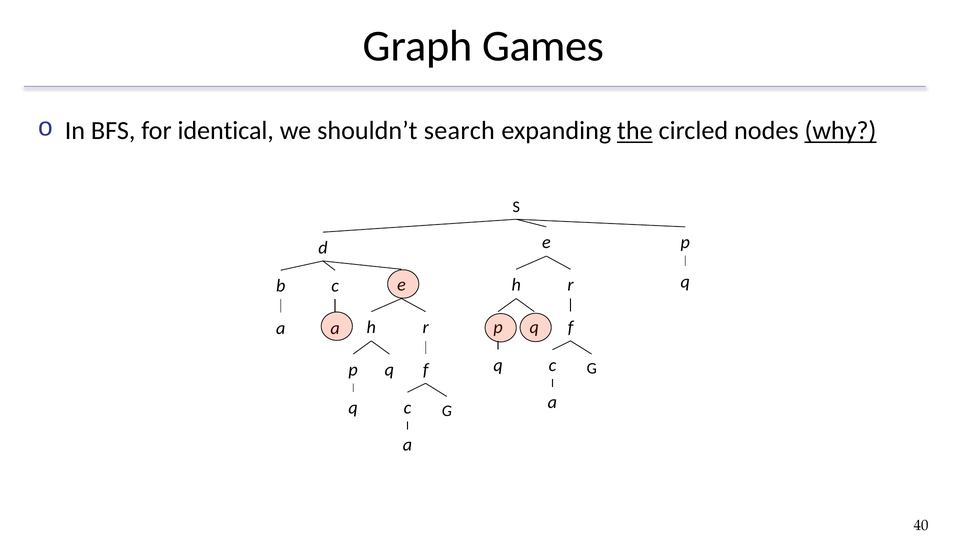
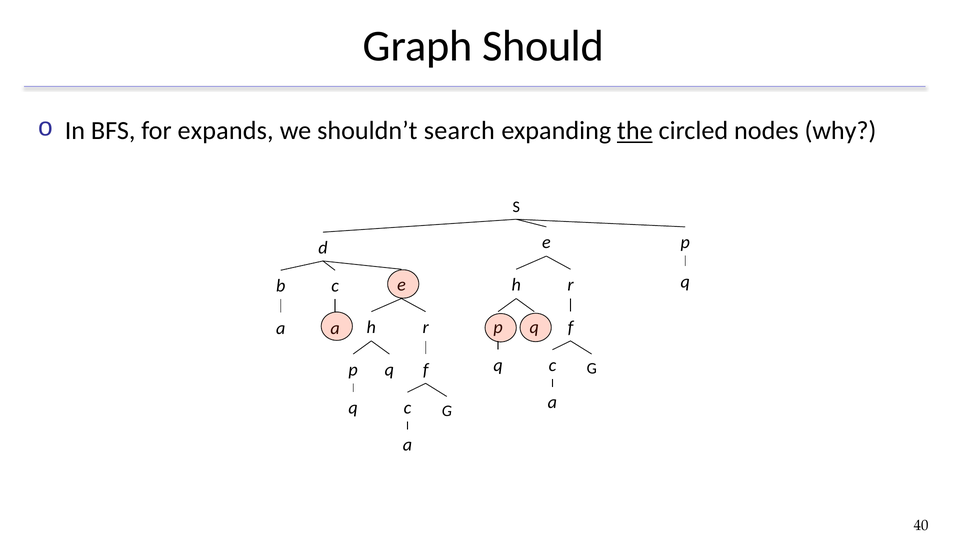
Games: Games -> Should (543, 46)
identical: identical -> expands (226, 131)
why underline: present -> none (840, 131)
